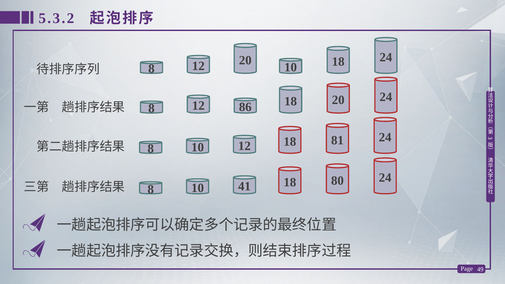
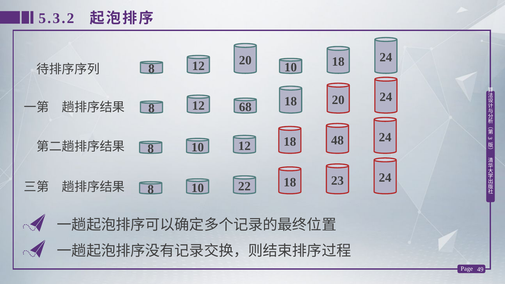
86: 86 -> 68 (245, 107)
81: 81 -> 48 (337, 140)
41: 41 -> 22 (244, 187)
80: 80 -> 23 (337, 181)
